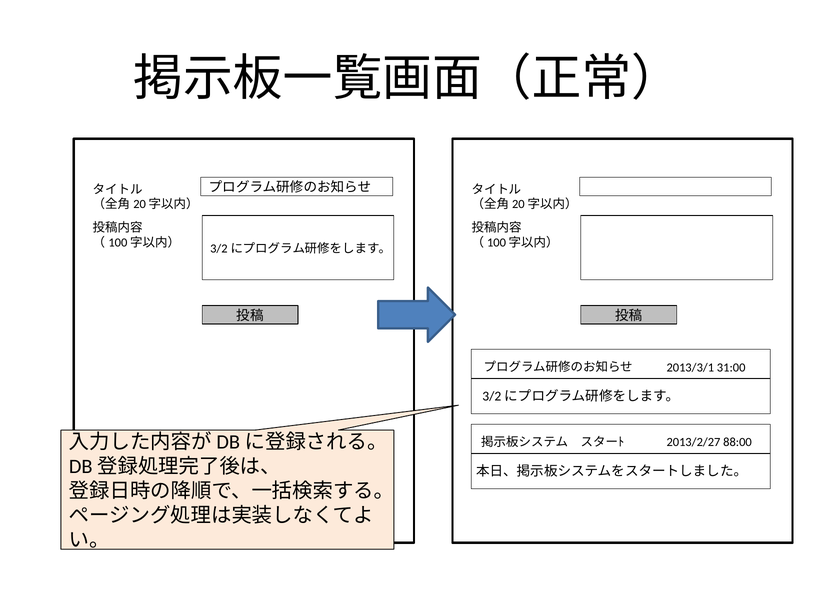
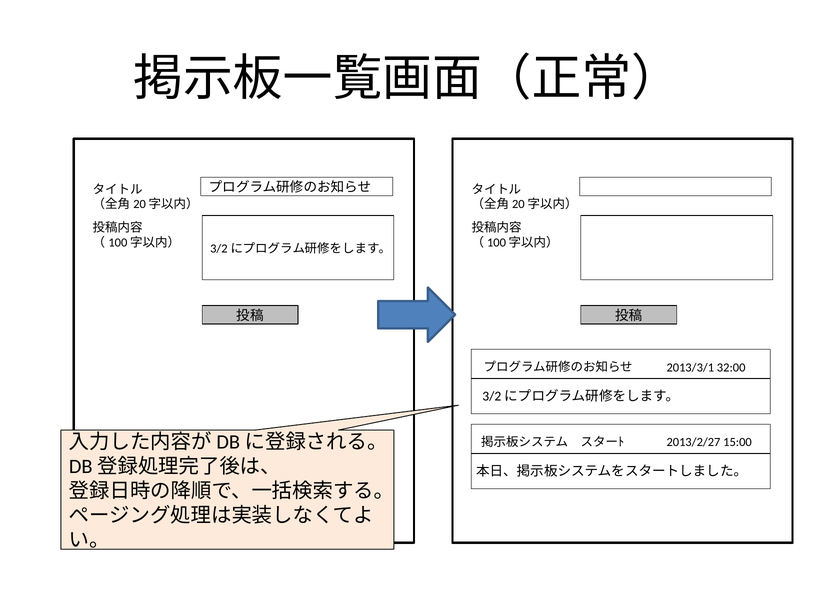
31:00: 31:00 -> 32:00 (731, 368)
88:00: 88:00 -> 15:00 (738, 443)
